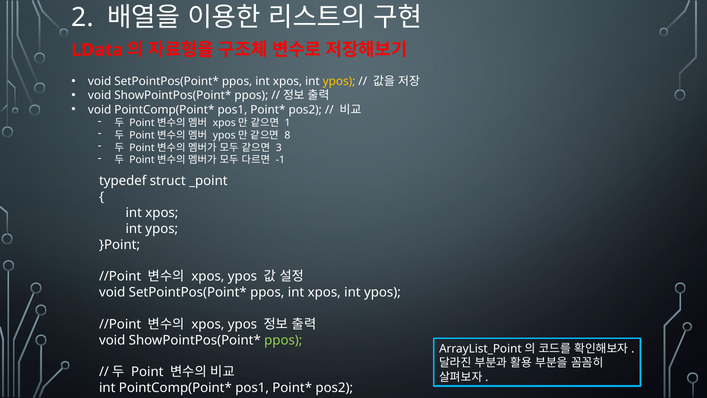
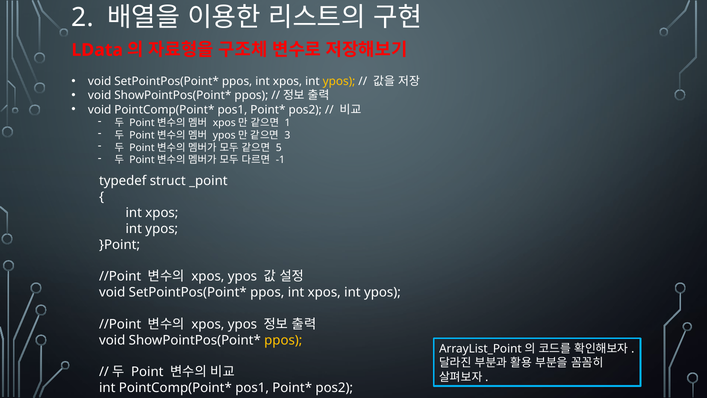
8: 8 -> 3 (287, 135)
3: 3 -> 5 (279, 148)
ppos colour: light green -> yellow (283, 340)
